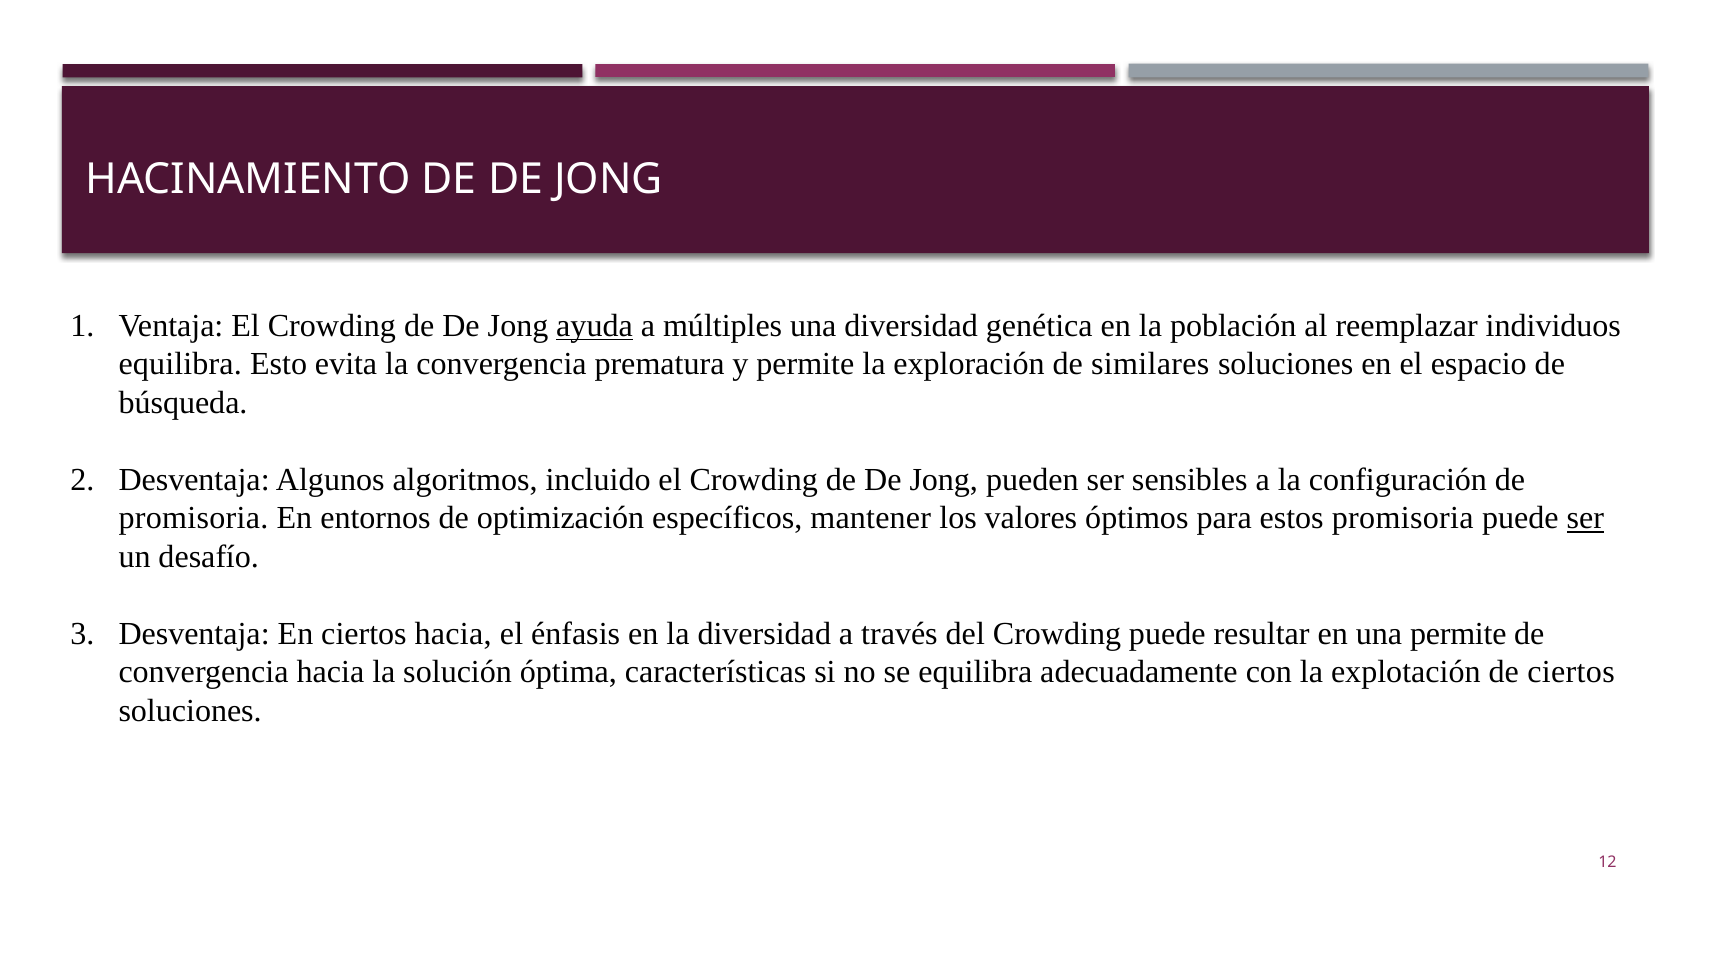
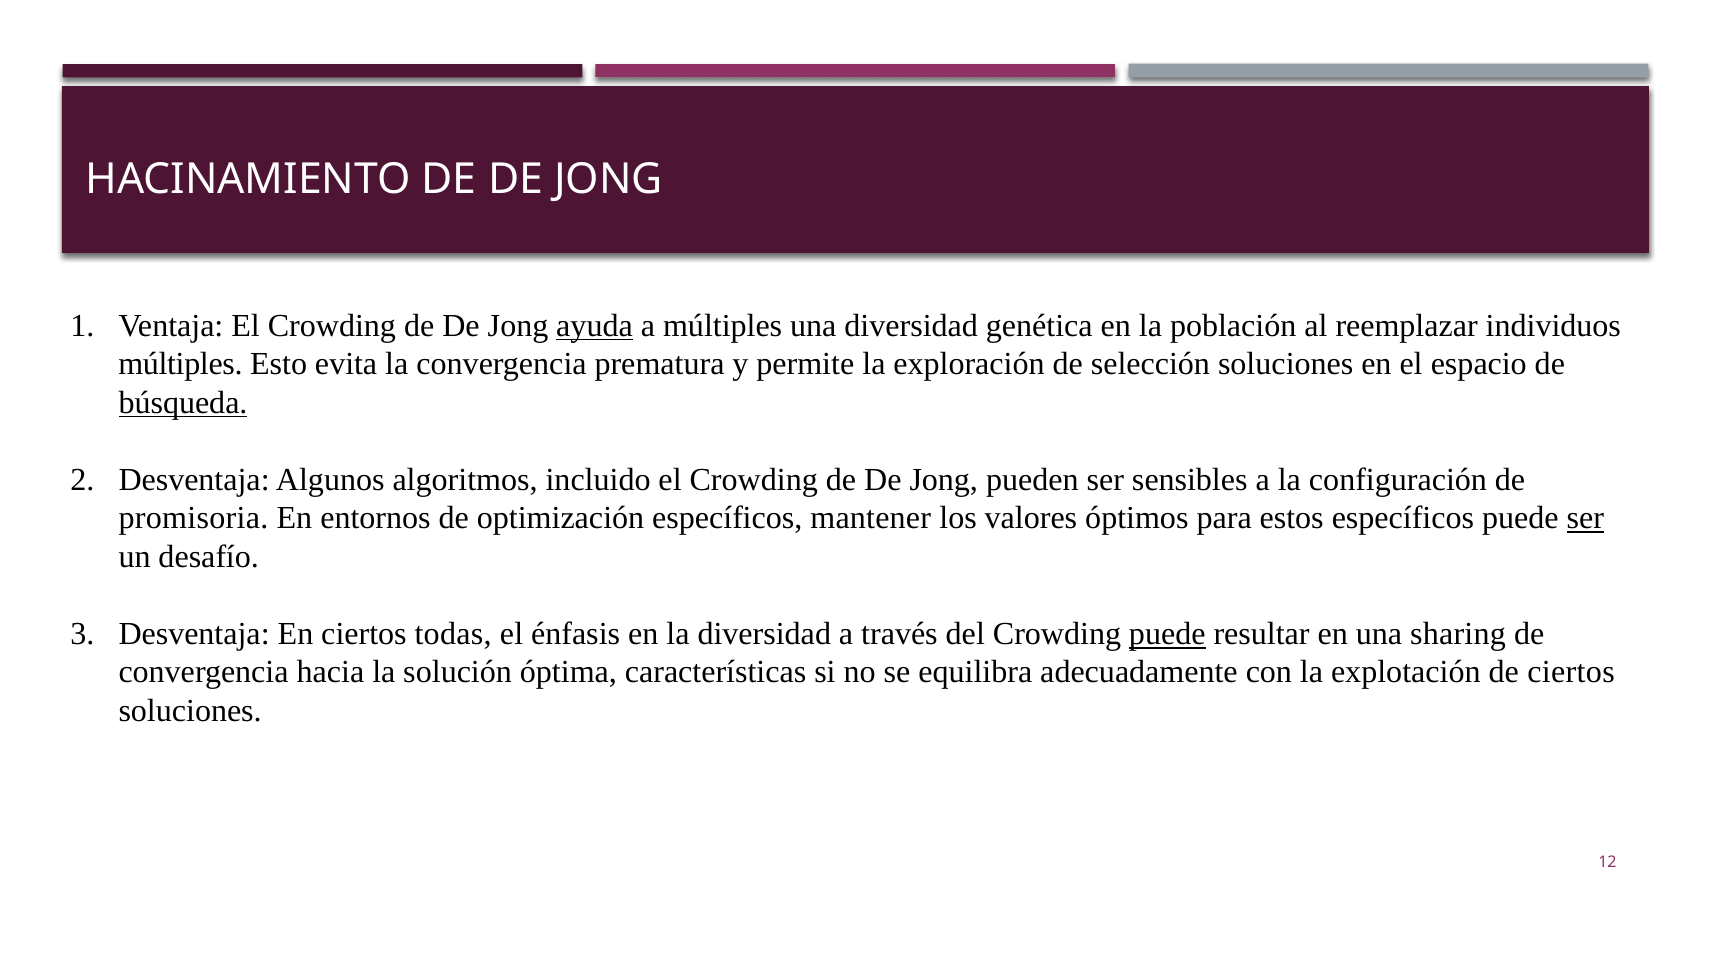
equilibra: equilibra -> múltiples (180, 364)
similares: similares -> selección (1150, 364)
búsqueda underline: none -> present (183, 402)
estos promisoria: promisoria -> específicos (1403, 518)
ciertos hacia: hacia -> todas (453, 633)
puede underline: none -> present (1167, 633)
una permite: permite -> sharing (1458, 633)
